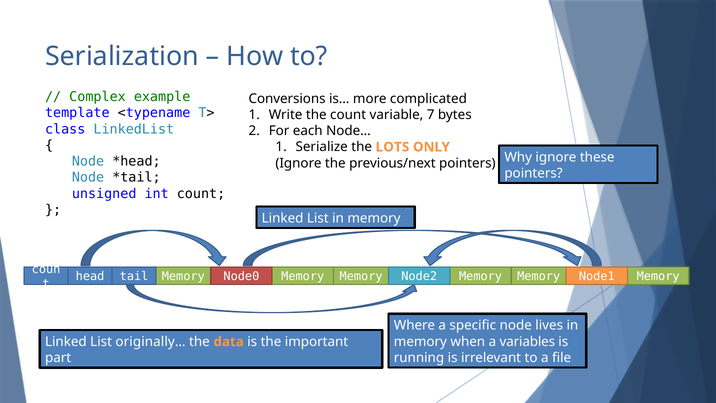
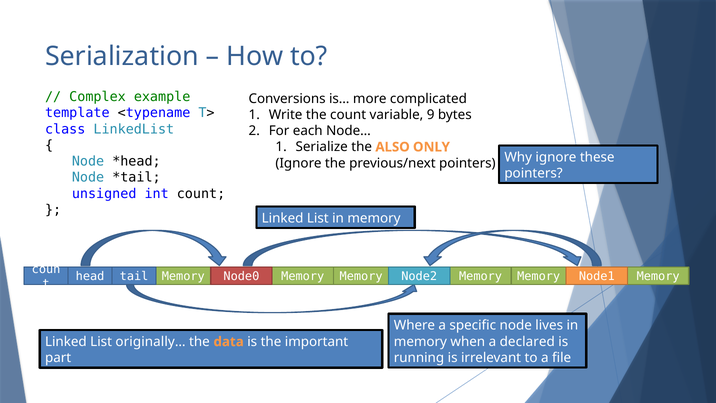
7: 7 -> 9 (431, 115)
LOTS: LOTS -> ALSO (393, 147)
variables: variables -> declared (527, 341)
